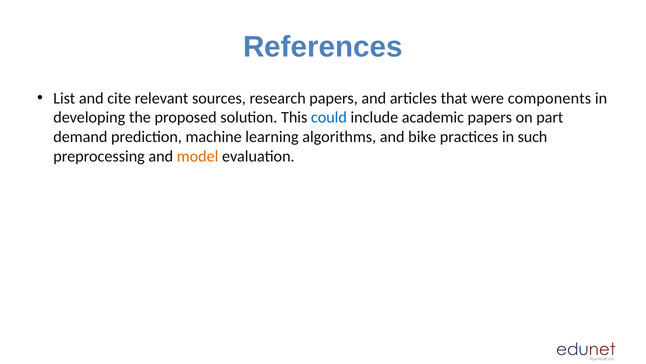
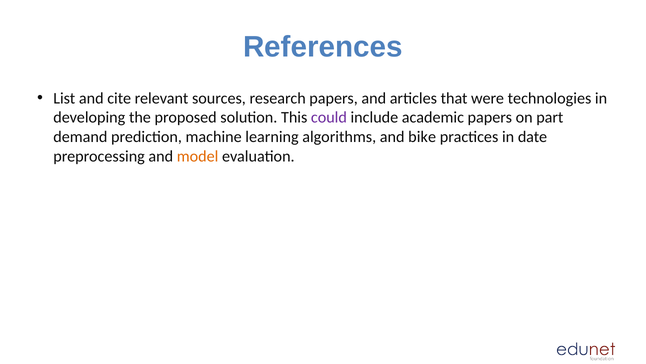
components: components -> technologies (550, 98)
could colour: blue -> purple (329, 117)
such: such -> date (532, 137)
